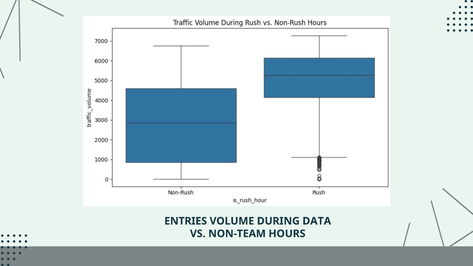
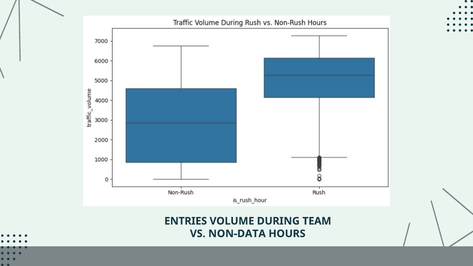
DATA: DATA -> TEAM (317, 221)
NON-TEAM: NON-TEAM -> NON-DATA (237, 234)
